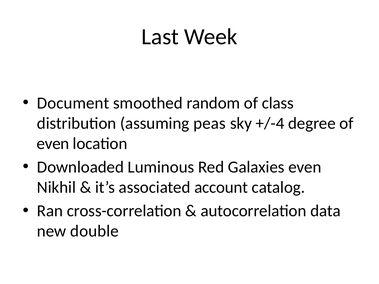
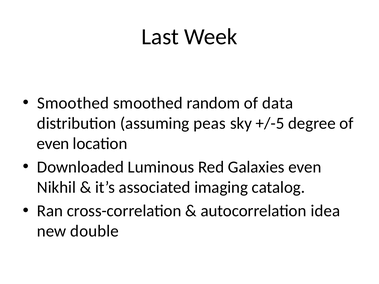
Document: Document -> Smoothed (73, 103)
class: class -> data (278, 103)
+/-4: +/-4 -> +/-5 (270, 123)
account: account -> imaging (221, 187)
data: data -> idea (325, 211)
